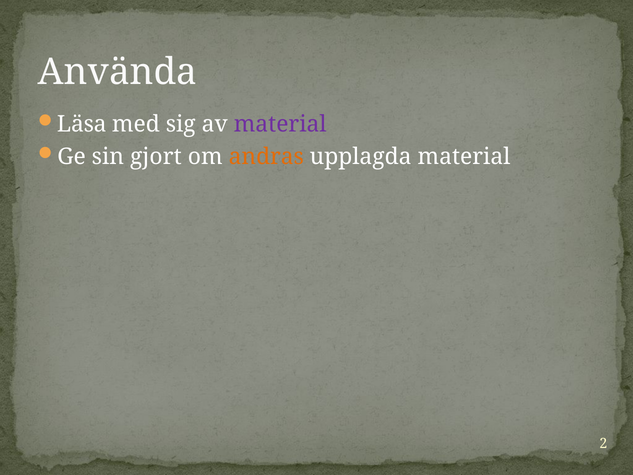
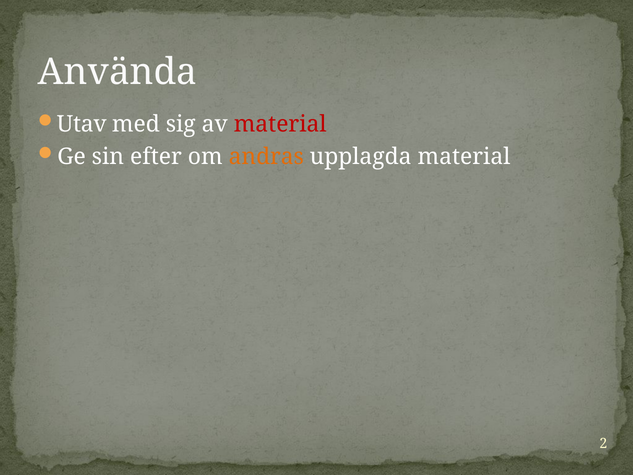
Läsa: Läsa -> Utav (82, 124)
material colour: purple -> red (280, 124)
gjort: gjort -> efter (156, 157)
